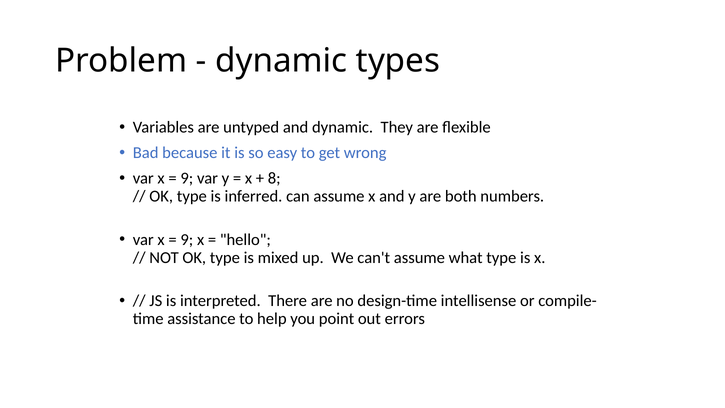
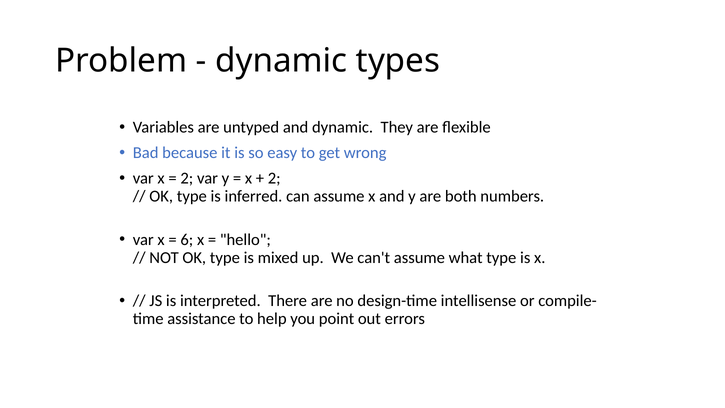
9: 9 -> 2 (187, 178)
8: 8 -> 2 (274, 178)
9: 9 -> 6 (187, 239)
